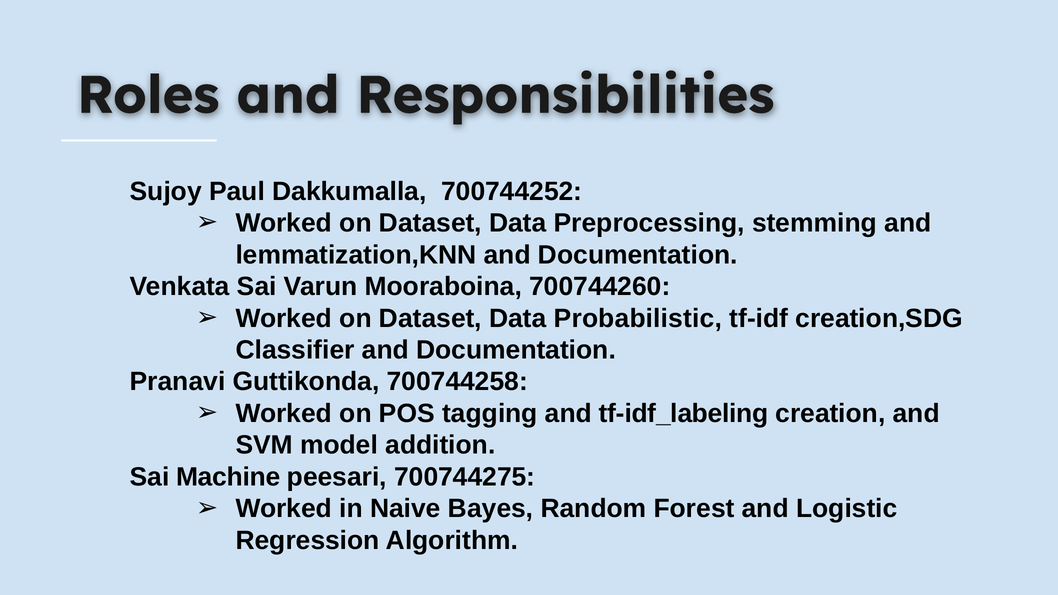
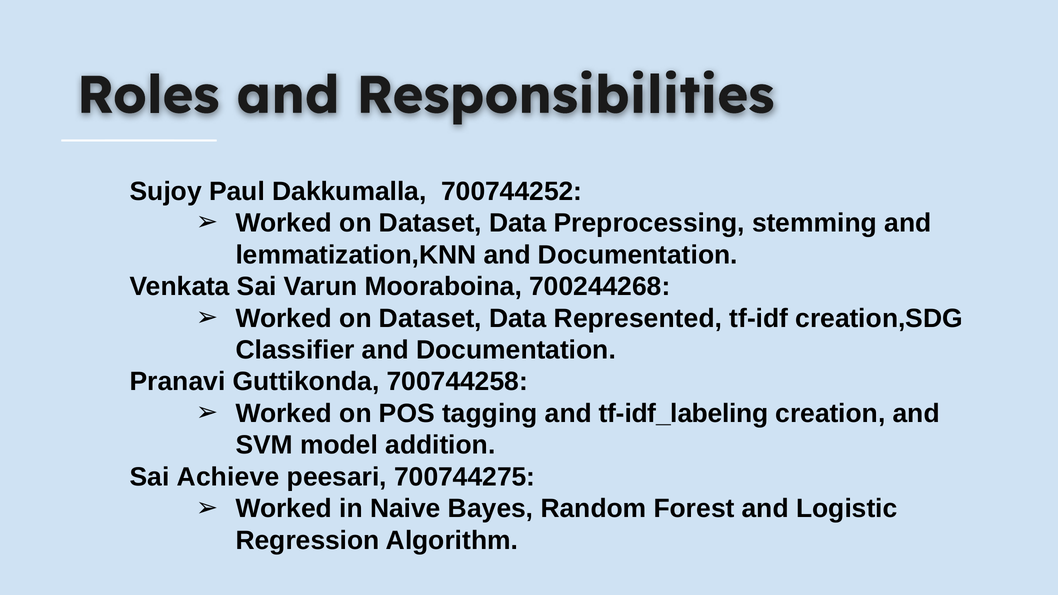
700744260: 700744260 -> 700244268 (600, 287)
Probabilistic: Probabilistic -> Represented (638, 318)
Machine: Machine -> Achieve (228, 477)
